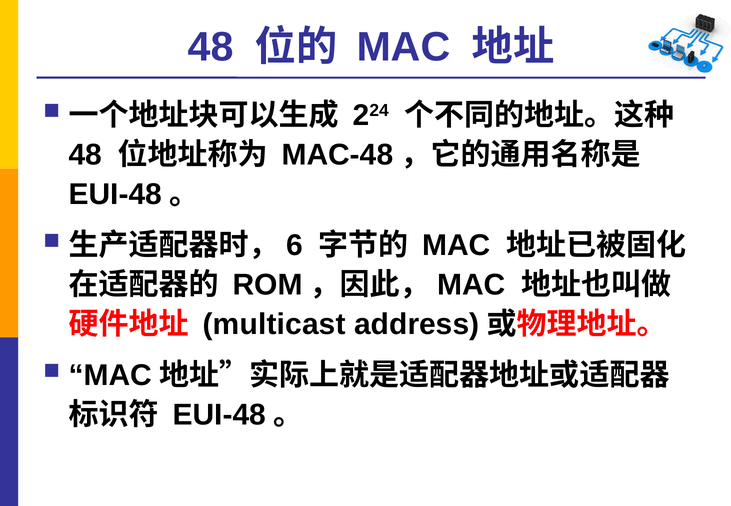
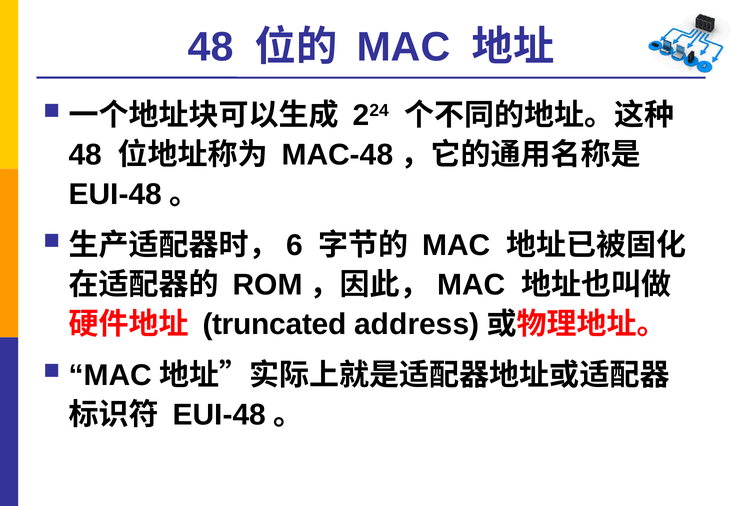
multicast: multicast -> truncated (274, 325)
